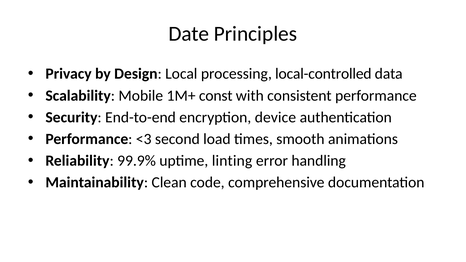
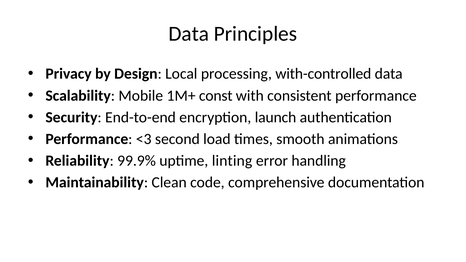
Date: Date -> Data (189, 34)
local-controlled: local-controlled -> with-controlled (323, 74)
device: device -> launch (276, 117)
